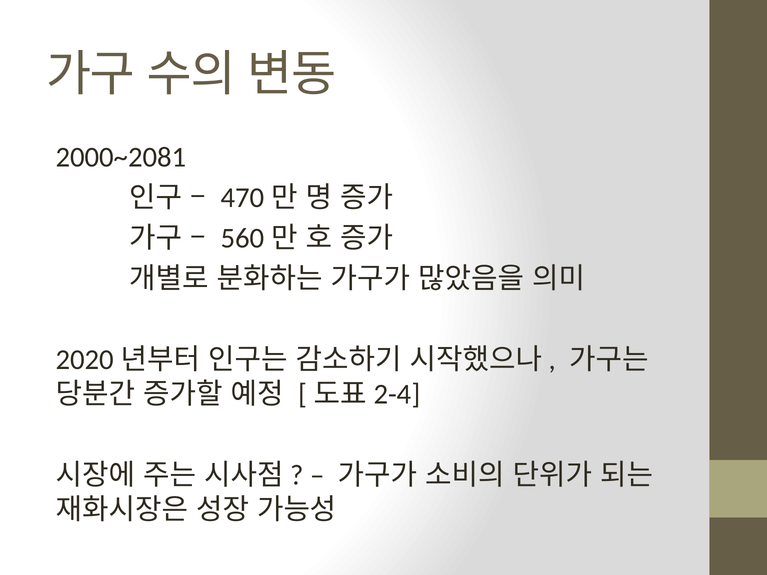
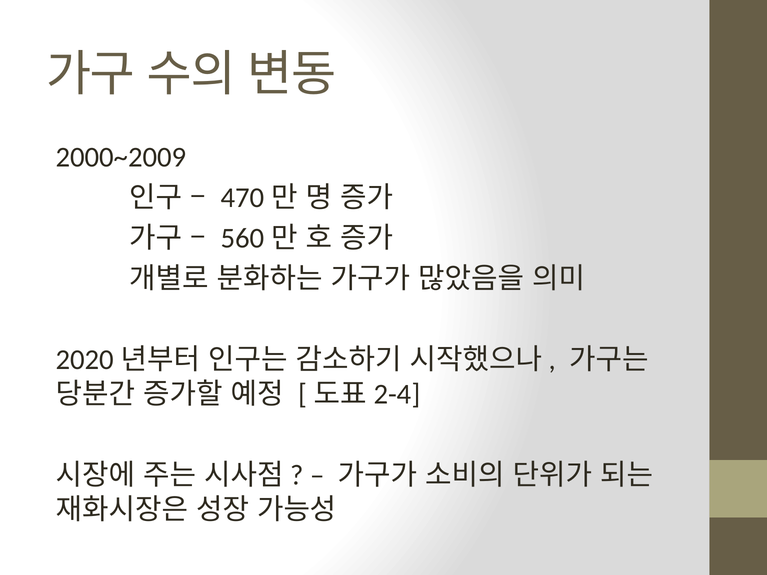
2000~2081: 2000~2081 -> 2000~2009 (121, 157)
